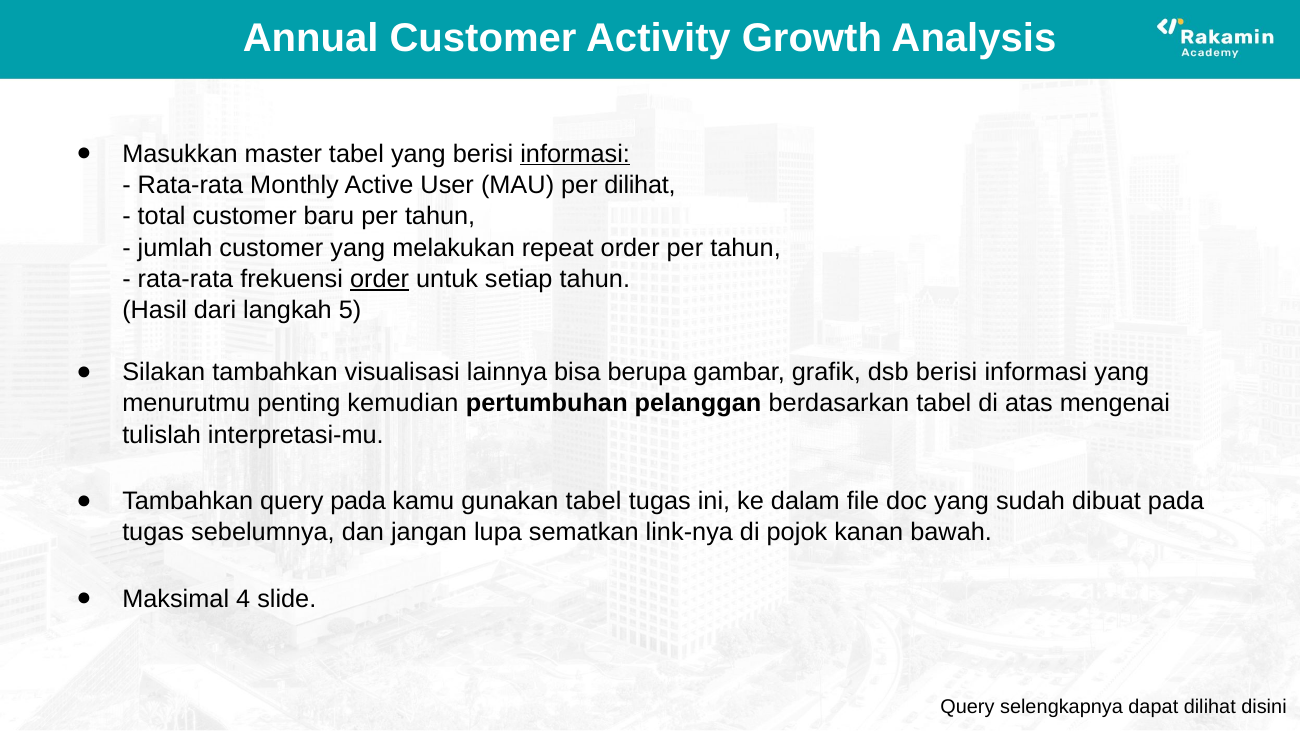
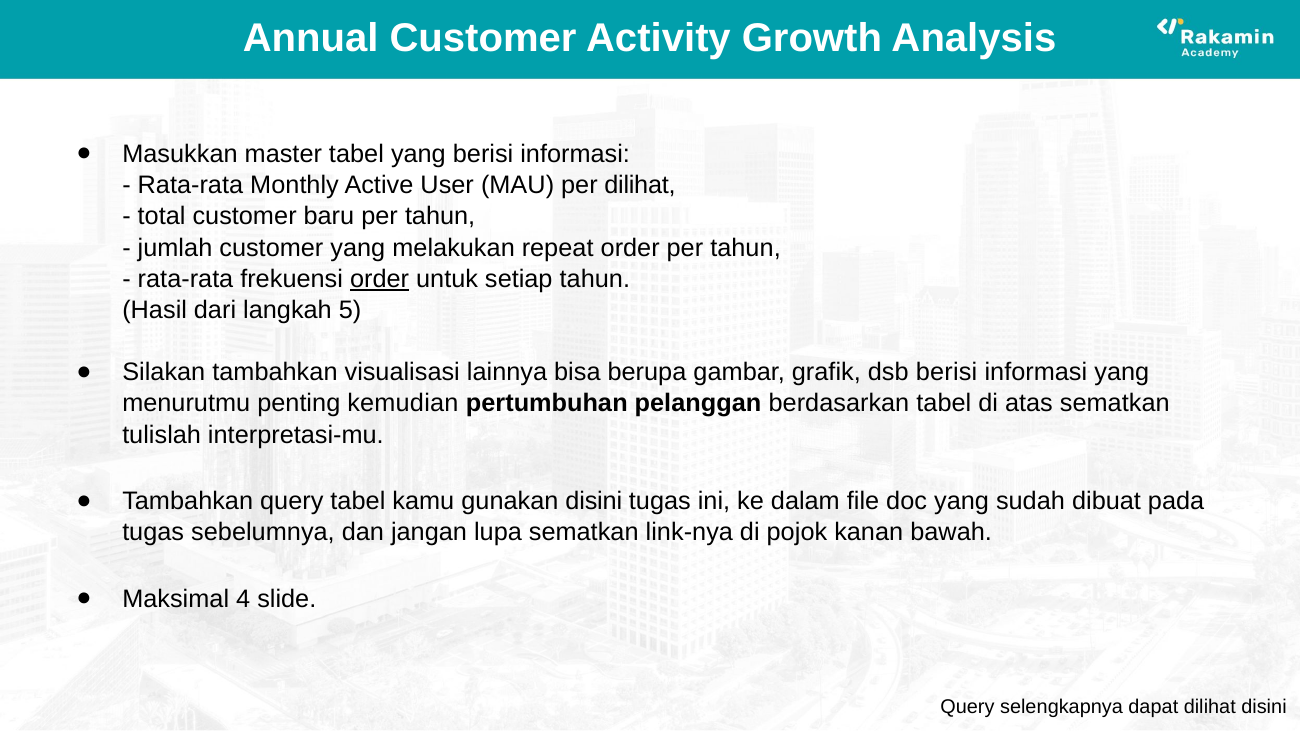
informasi underline: present -> none (575, 154)
atas mengenai: mengenai -> sematkan (1115, 404)
query pada: pada -> tabel (358, 501)
gunakan tabel: tabel -> disini (594, 501)
